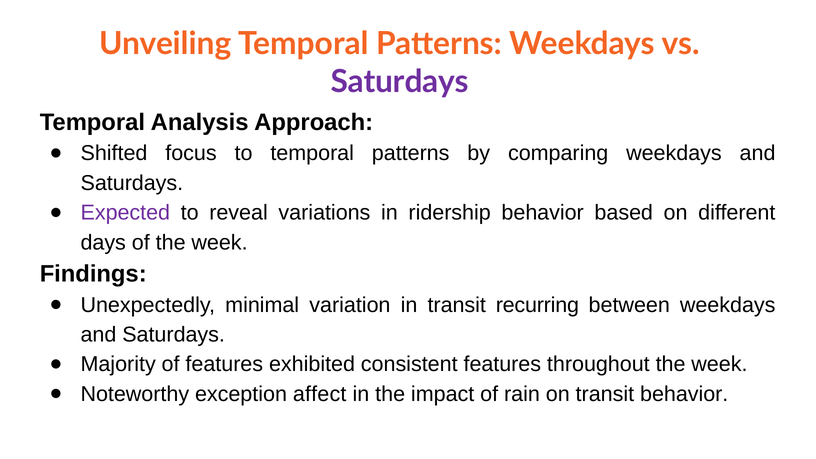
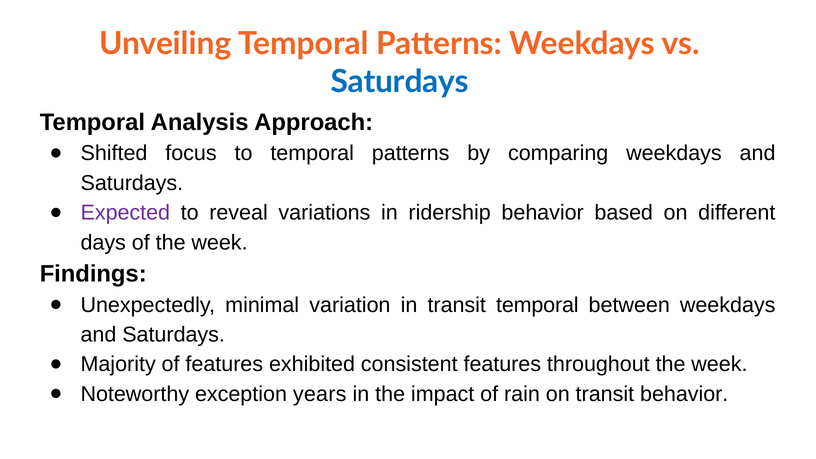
Saturdays colour: purple -> blue (400, 82)
transit recurring: recurring -> temporal (537, 305)
affect: affect -> years (320, 394)
